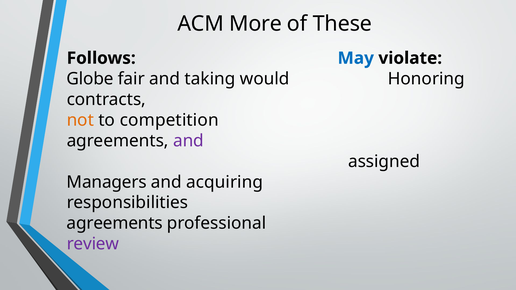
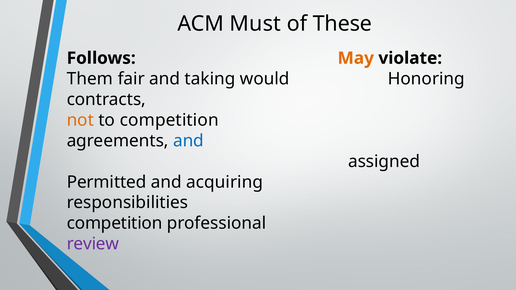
More: More -> Must (255, 24)
May colour: blue -> orange (356, 58)
Globe: Globe -> Them (90, 79)
and colour: purple -> blue (188, 141)
Managers: Managers -> Permitted (107, 182)
agreements: agreements -> competition (115, 223)
